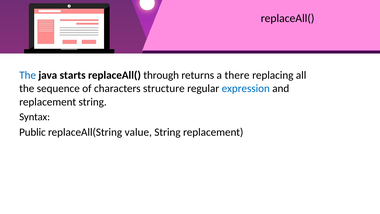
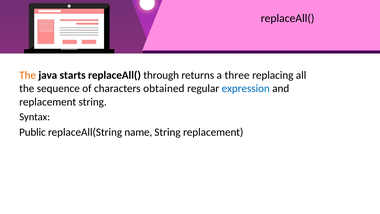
The colour: blue -> orange (28, 75)
there: there -> three (237, 75)
structure: structure -> obtained (164, 88)
value: value -> name (138, 132)
